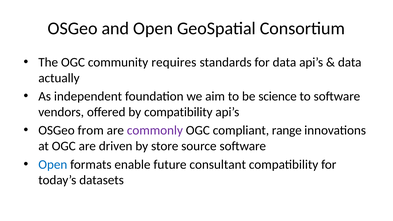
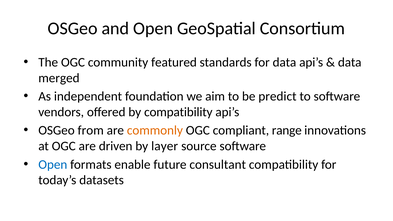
requires: requires -> featured (174, 62)
actually: actually -> merged (59, 78)
science: science -> predict (277, 96)
commonly colour: purple -> orange (155, 130)
store: store -> layer (165, 146)
